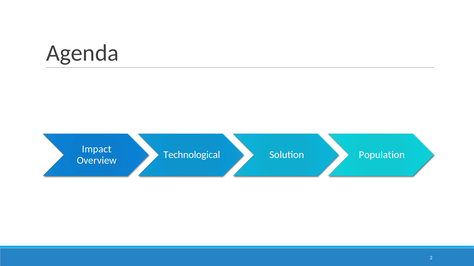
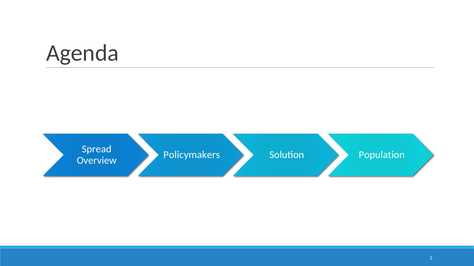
Impact: Impact -> Spread (97, 150)
Technological: Technological -> Policymakers (192, 155)
